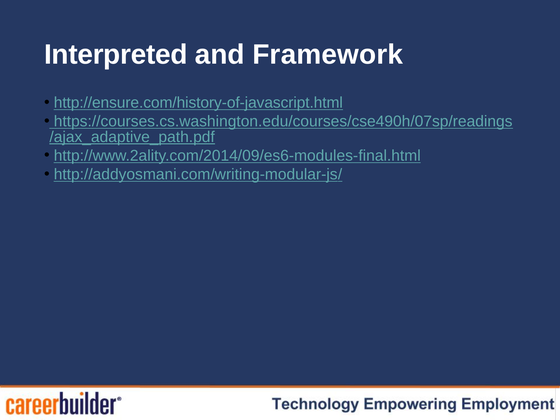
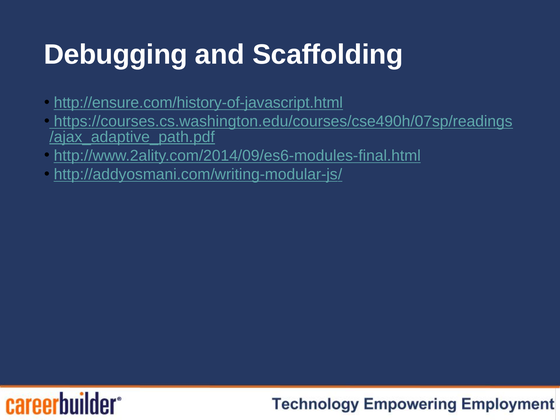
Interpreted: Interpreted -> Debugging (116, 54)
Framework: Framework -> Scaffolding (328, 54)
